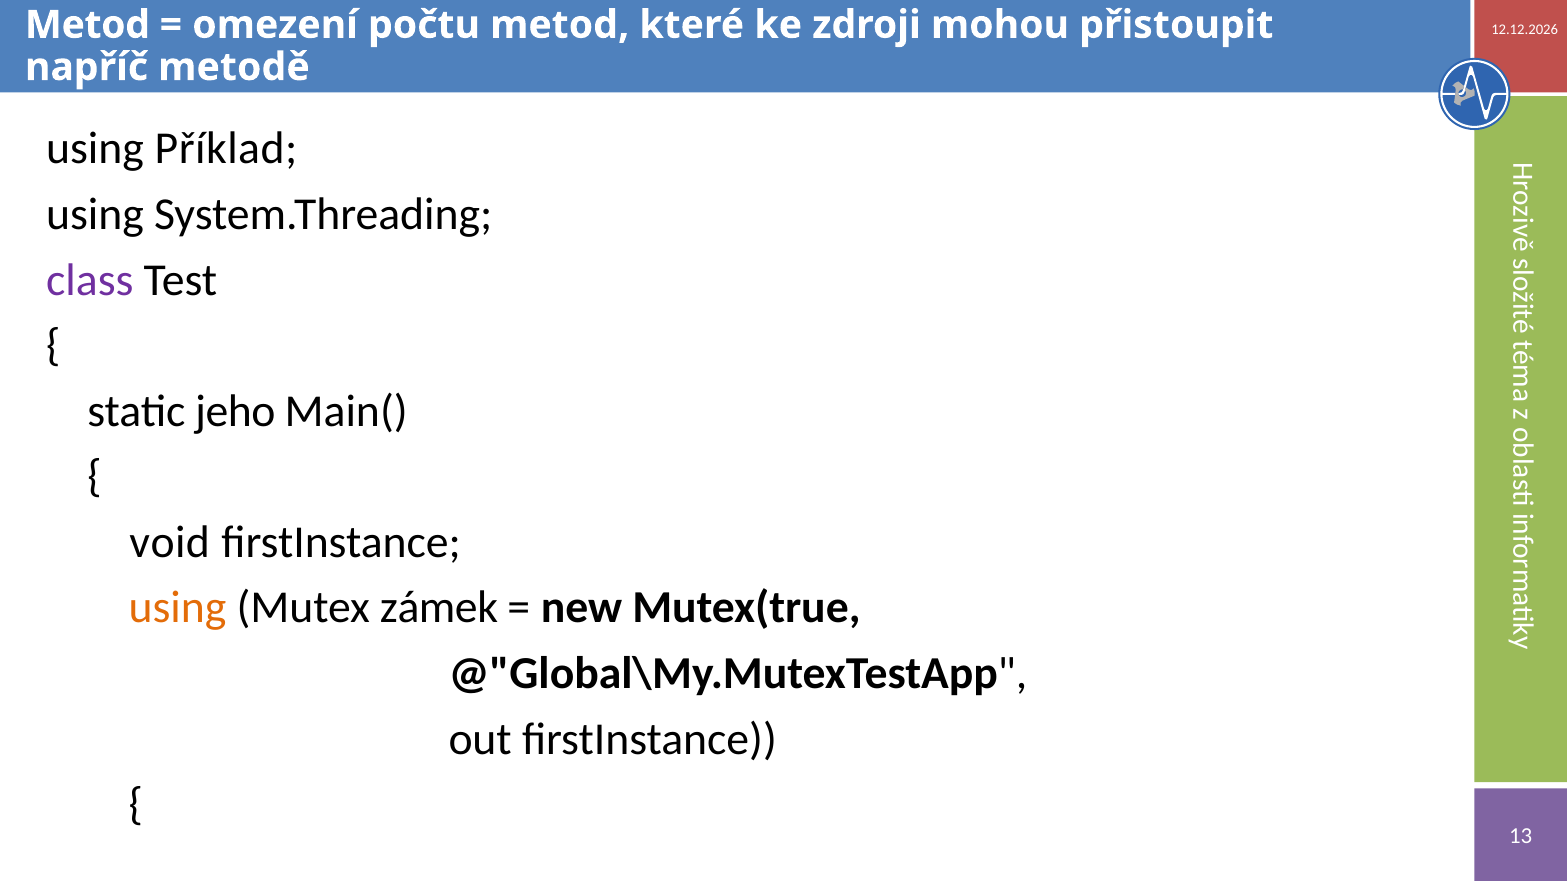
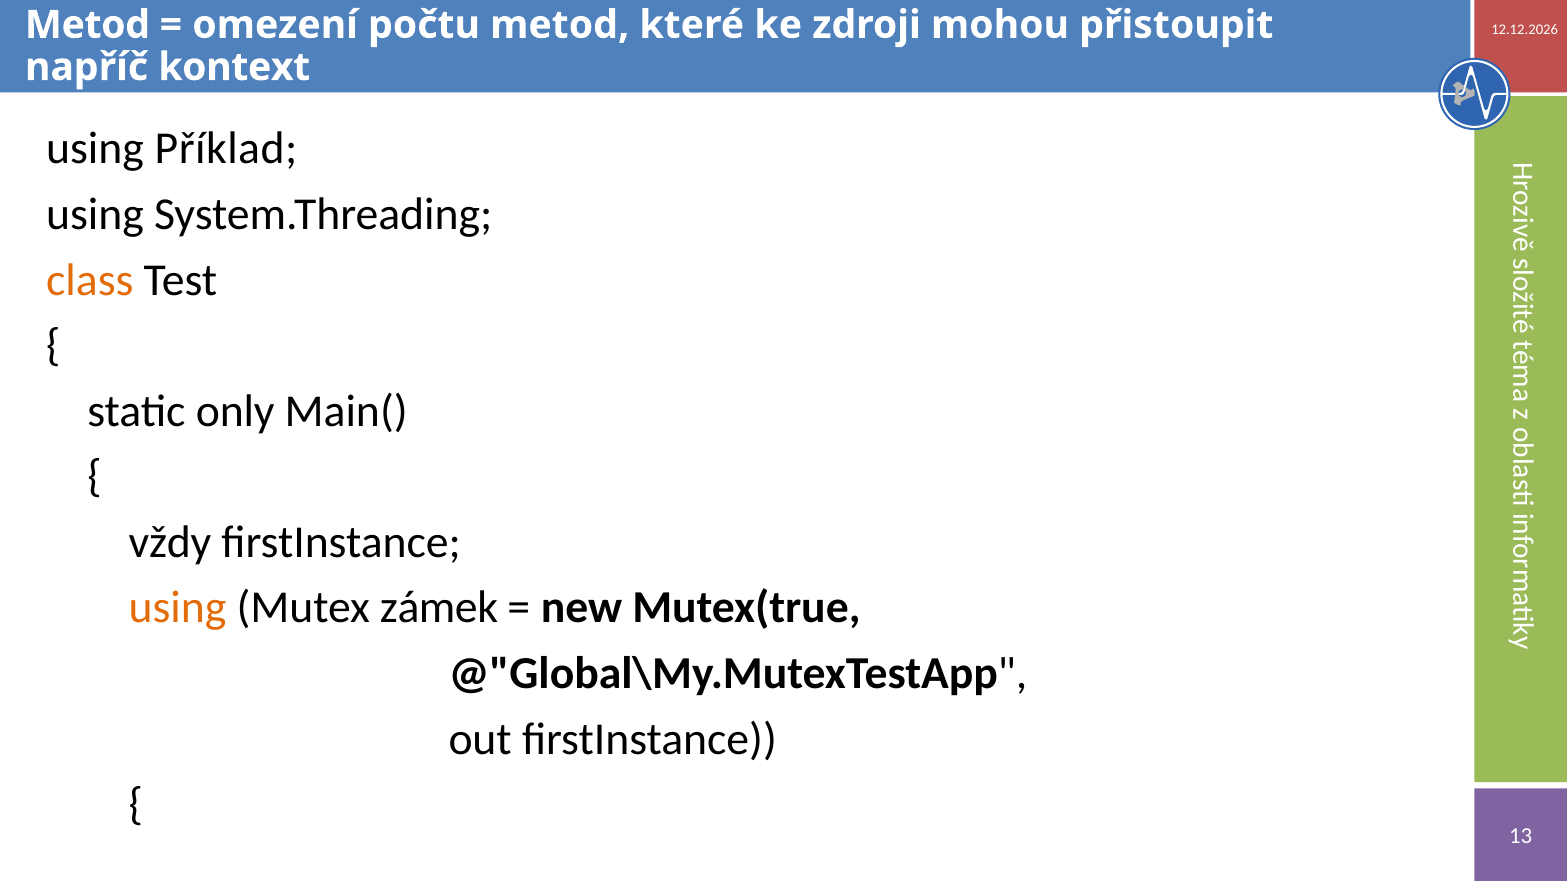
metodě: metodě -> kontext (234, 67)
class colour: purple -> orange (90, 280)
jeho: jeho -> only (235, 411)
void: void -> vždy (170, 543)
